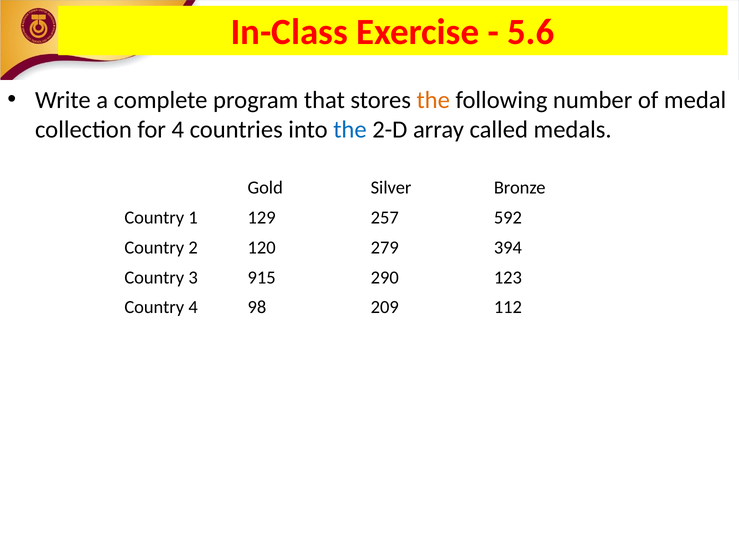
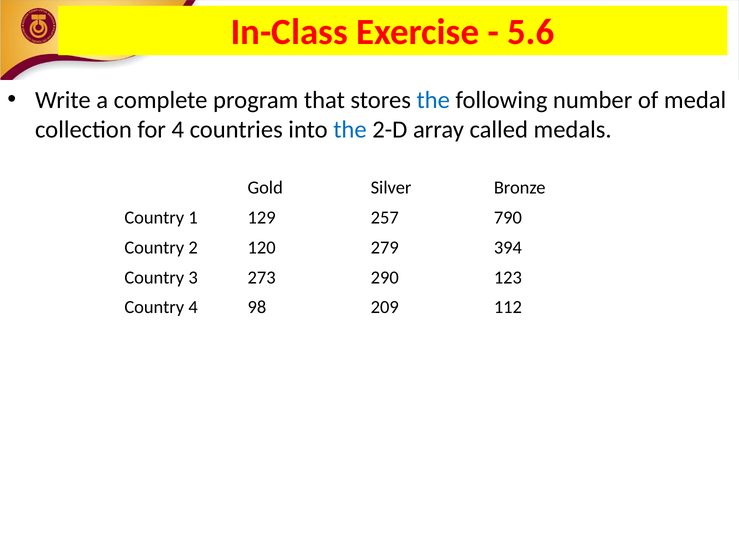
the colour: orange -> blue (433, 100)
592: 592 -> 790 (508, 218)
915: 915 -> 273 (262, 278)
